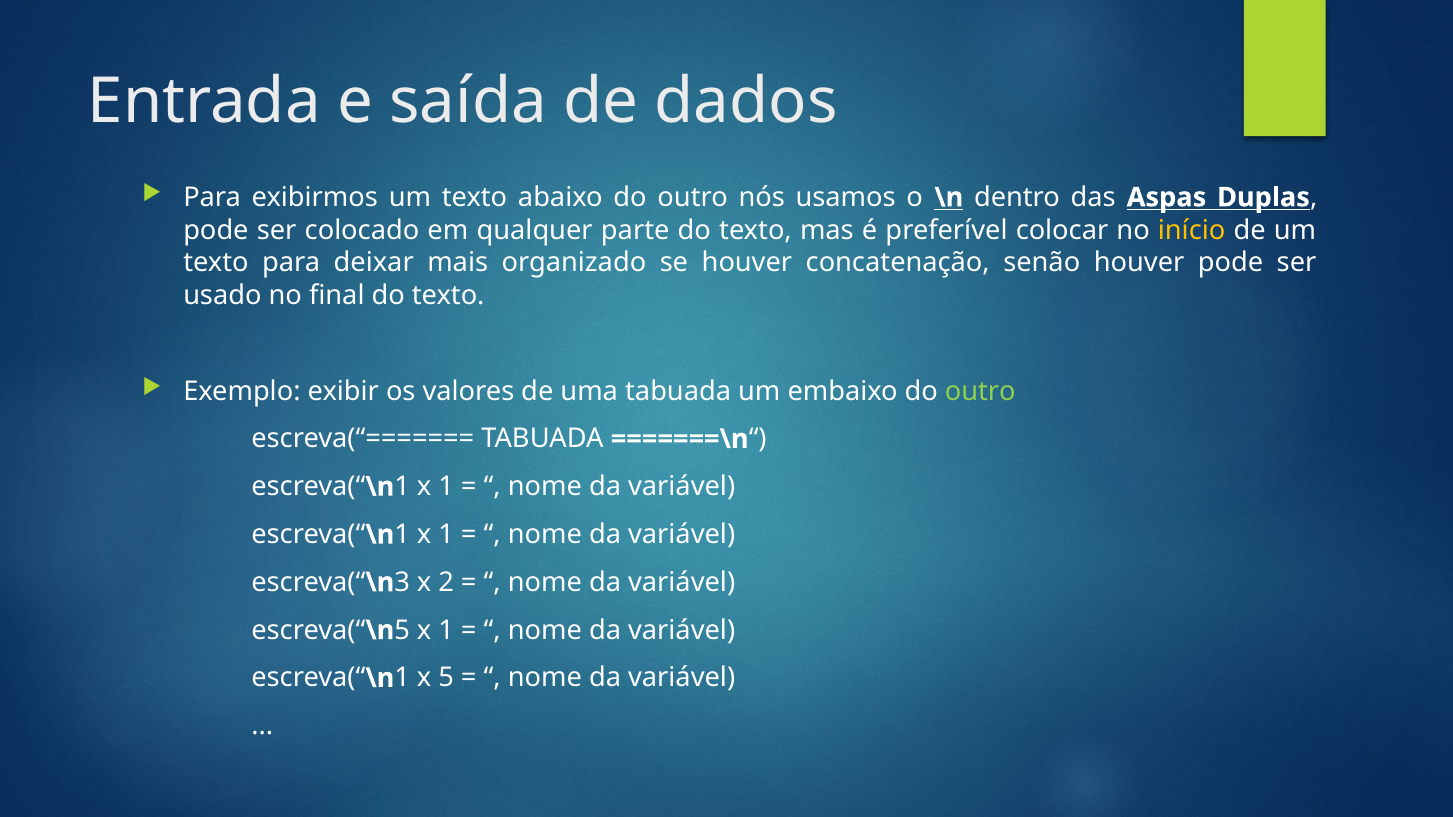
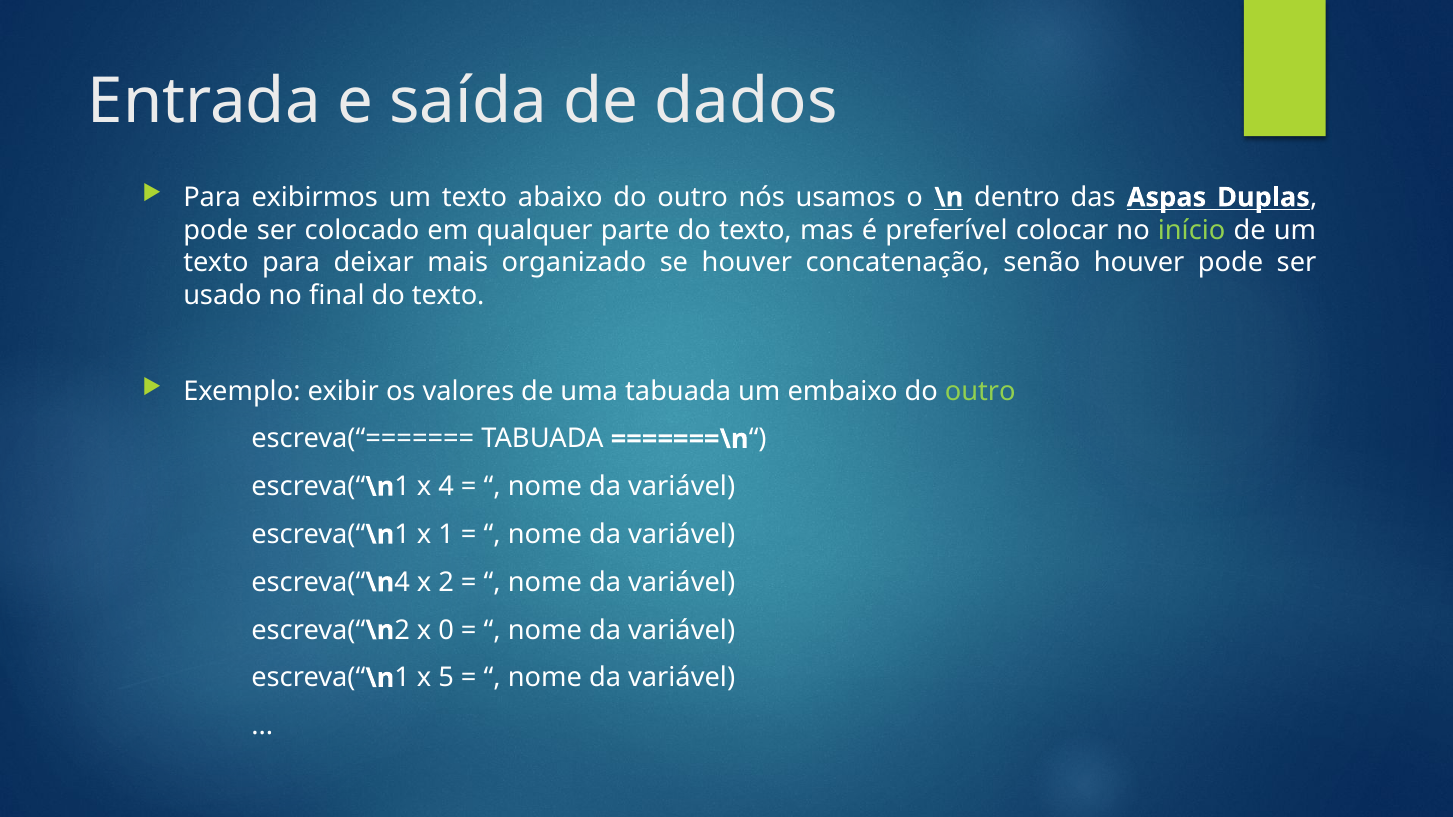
início colour: yellow -> light green (1192, 230)
1: 1 -> 4 (446, 487)
\n 3: 3 -> 4 (402, 583)
\n 5: 5 -> 2 (402, 630)
1: 1 -> 0 (446, 630)
